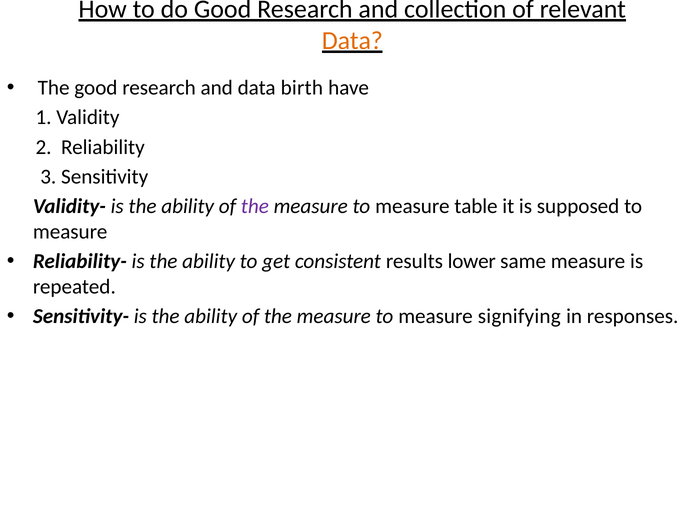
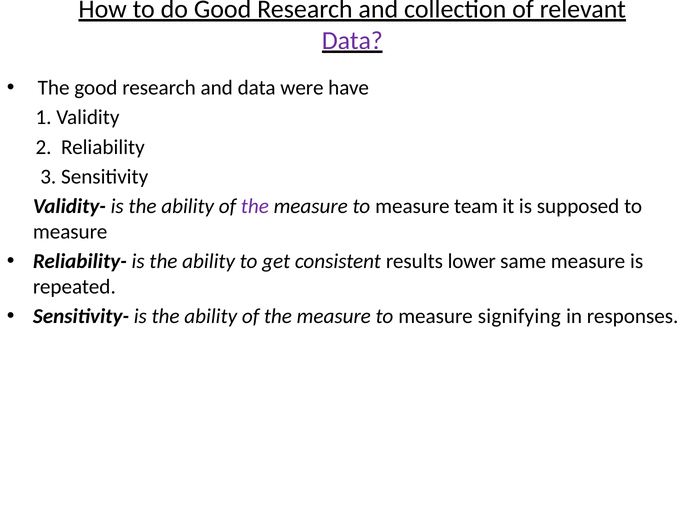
Data colour: orange -> purple (352, 41)
birth: birth -> were (302, 88)
table: table -> team (476, 206)
